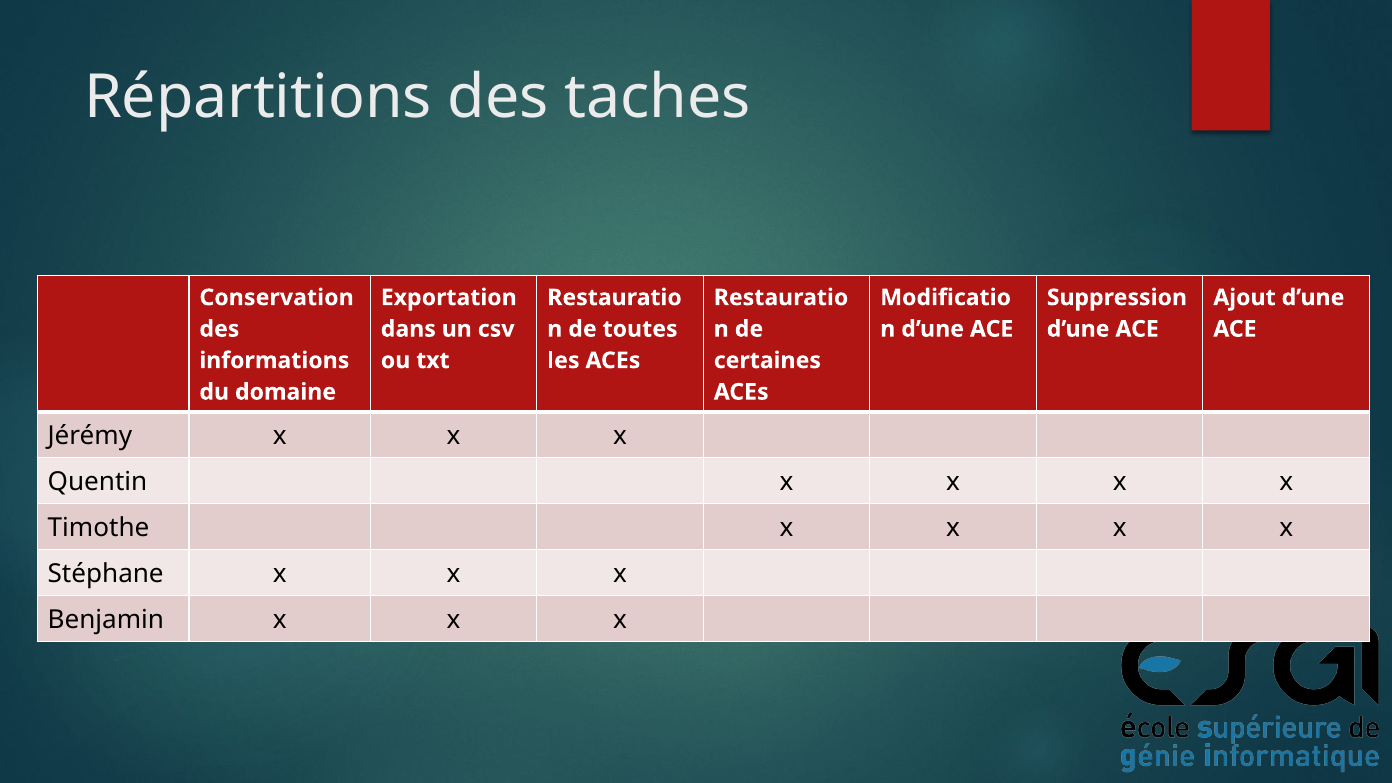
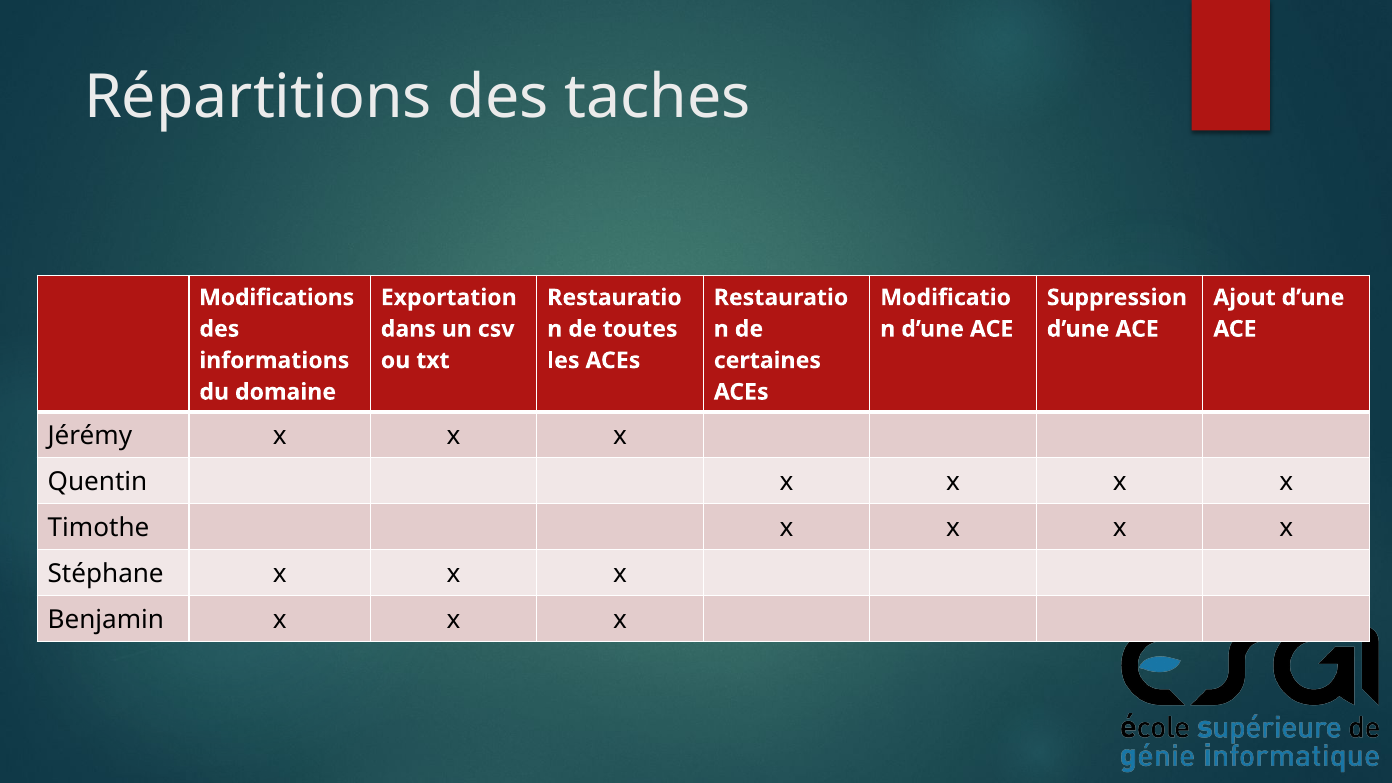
Conservation: Conservation -> Modifications (277, 298)
